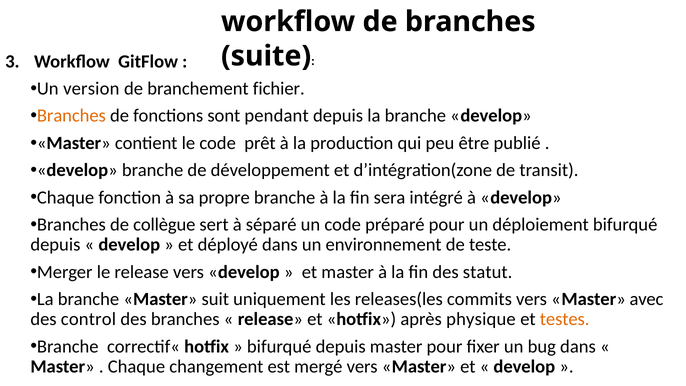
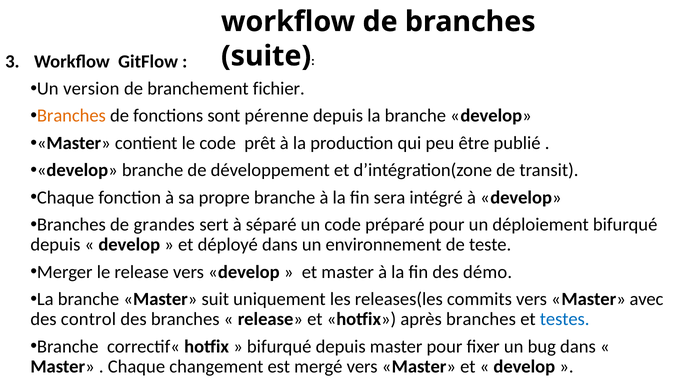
pendant: pendant -> pérenne (277, 116)
collègue: collègue -> grandes (164, 225)
statut: statut -> démo (488, 272)
après physique: physique -> branches (481, 319)
testes colour: orange -> blue (565, 319)
